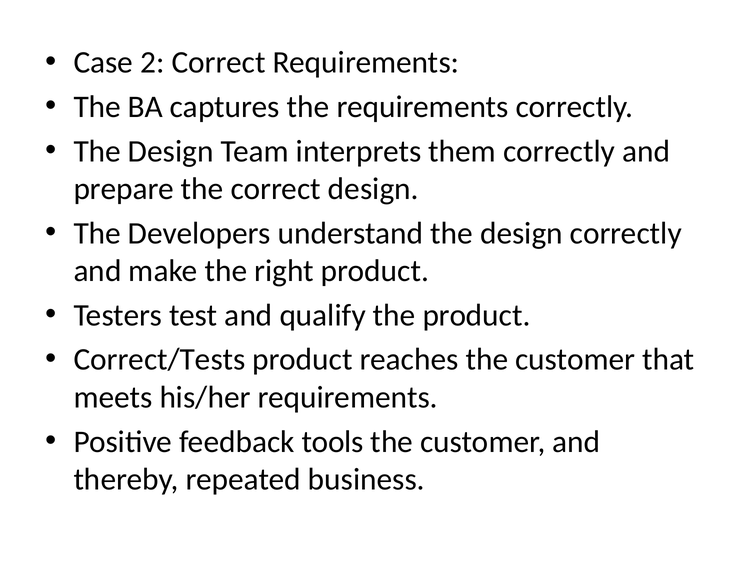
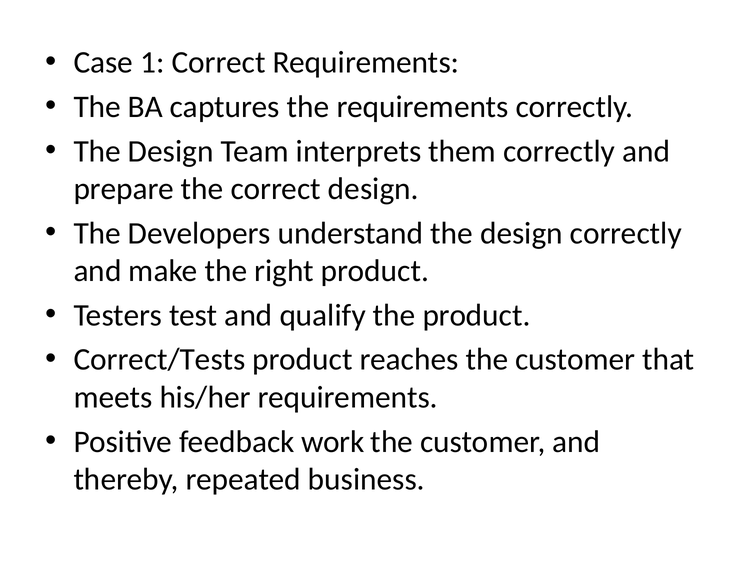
2: 2 -> 1 (152, 63)
tools: tools -> work (333, 442)
